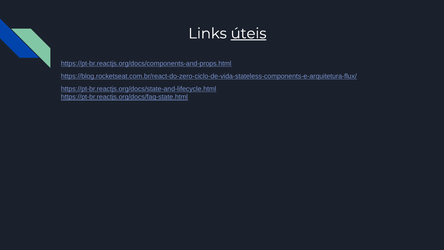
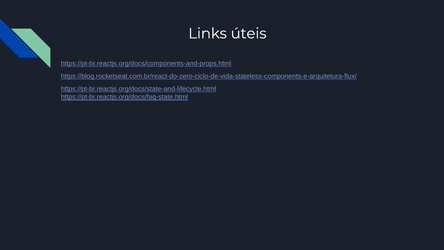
úteis underline: present -> none (249, 33)
